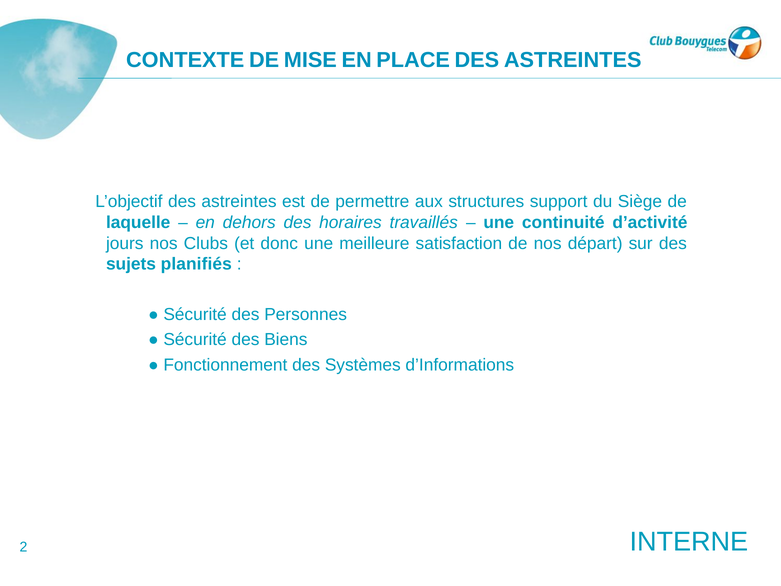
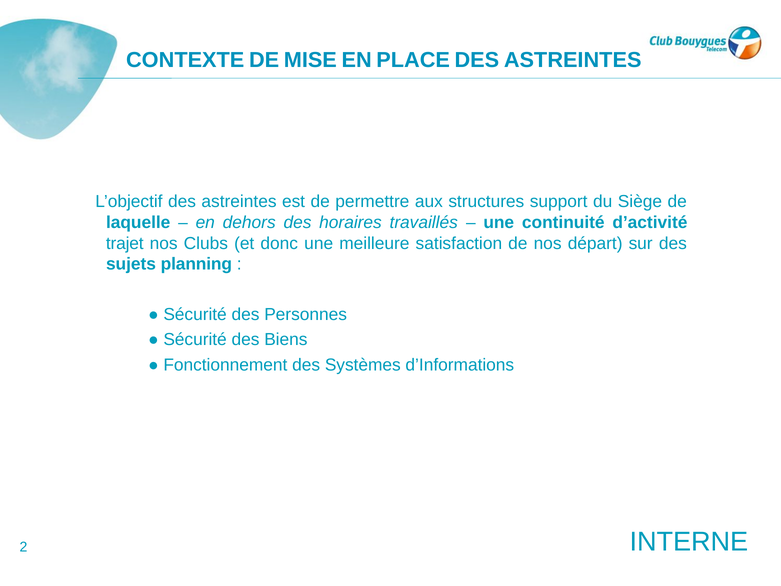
jours: jours -> trajet (125, 243)
planifiés: planifiés -> planning (196, 264)
